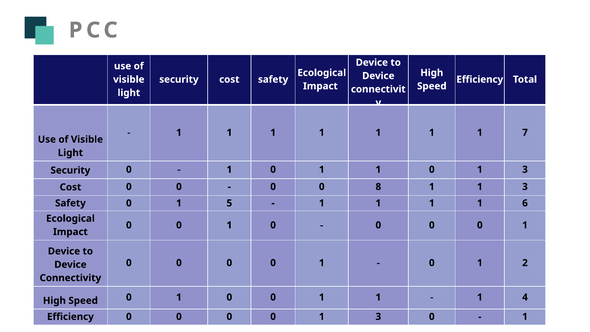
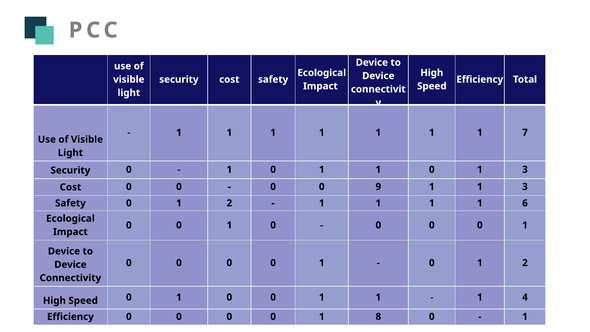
8: 8 -> 9 (378, 187)
Safety 0 1 5: 5 -> 2 (229, 203)
0 0 1 3: 3 -> 8 (378, 317)
